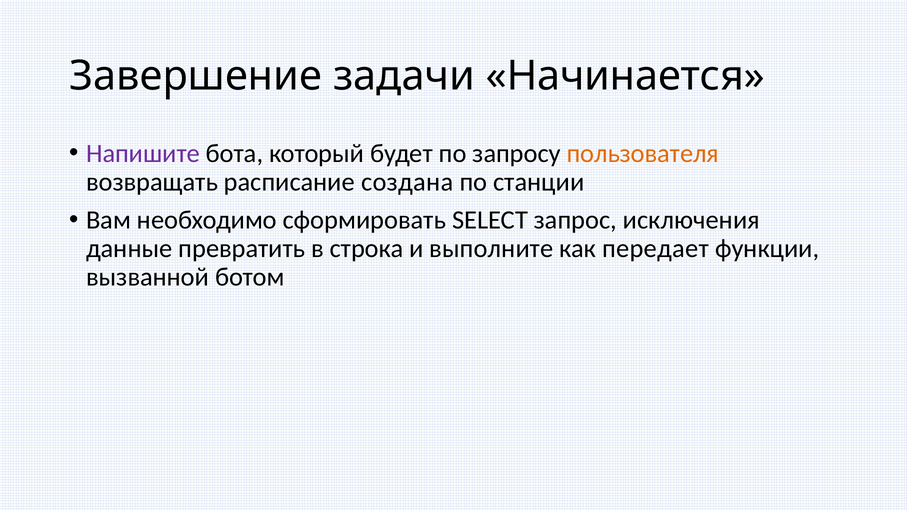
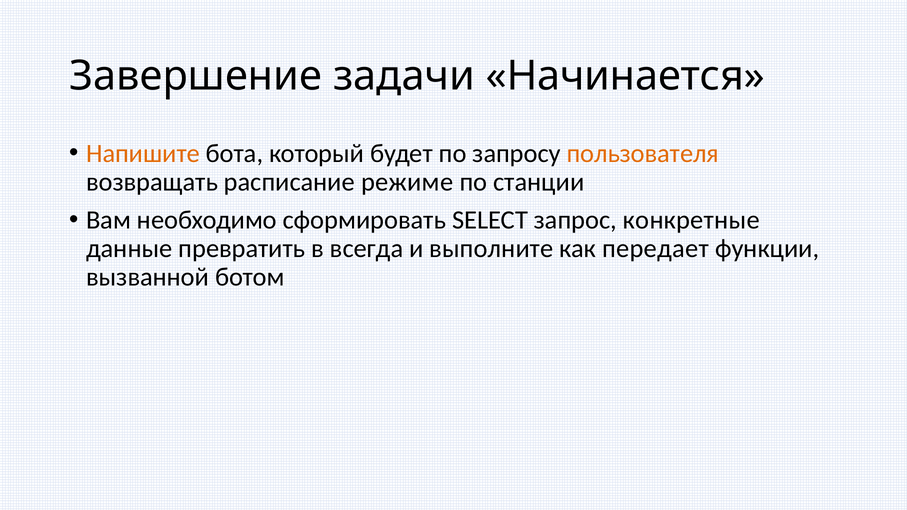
Напишите colour: purple -> orange (143, 153)
создана: создана -> режиме (407, 182)
исключения: исключения -> конкретные (691, 220)
строка: строка -> всегда (367, 249)
